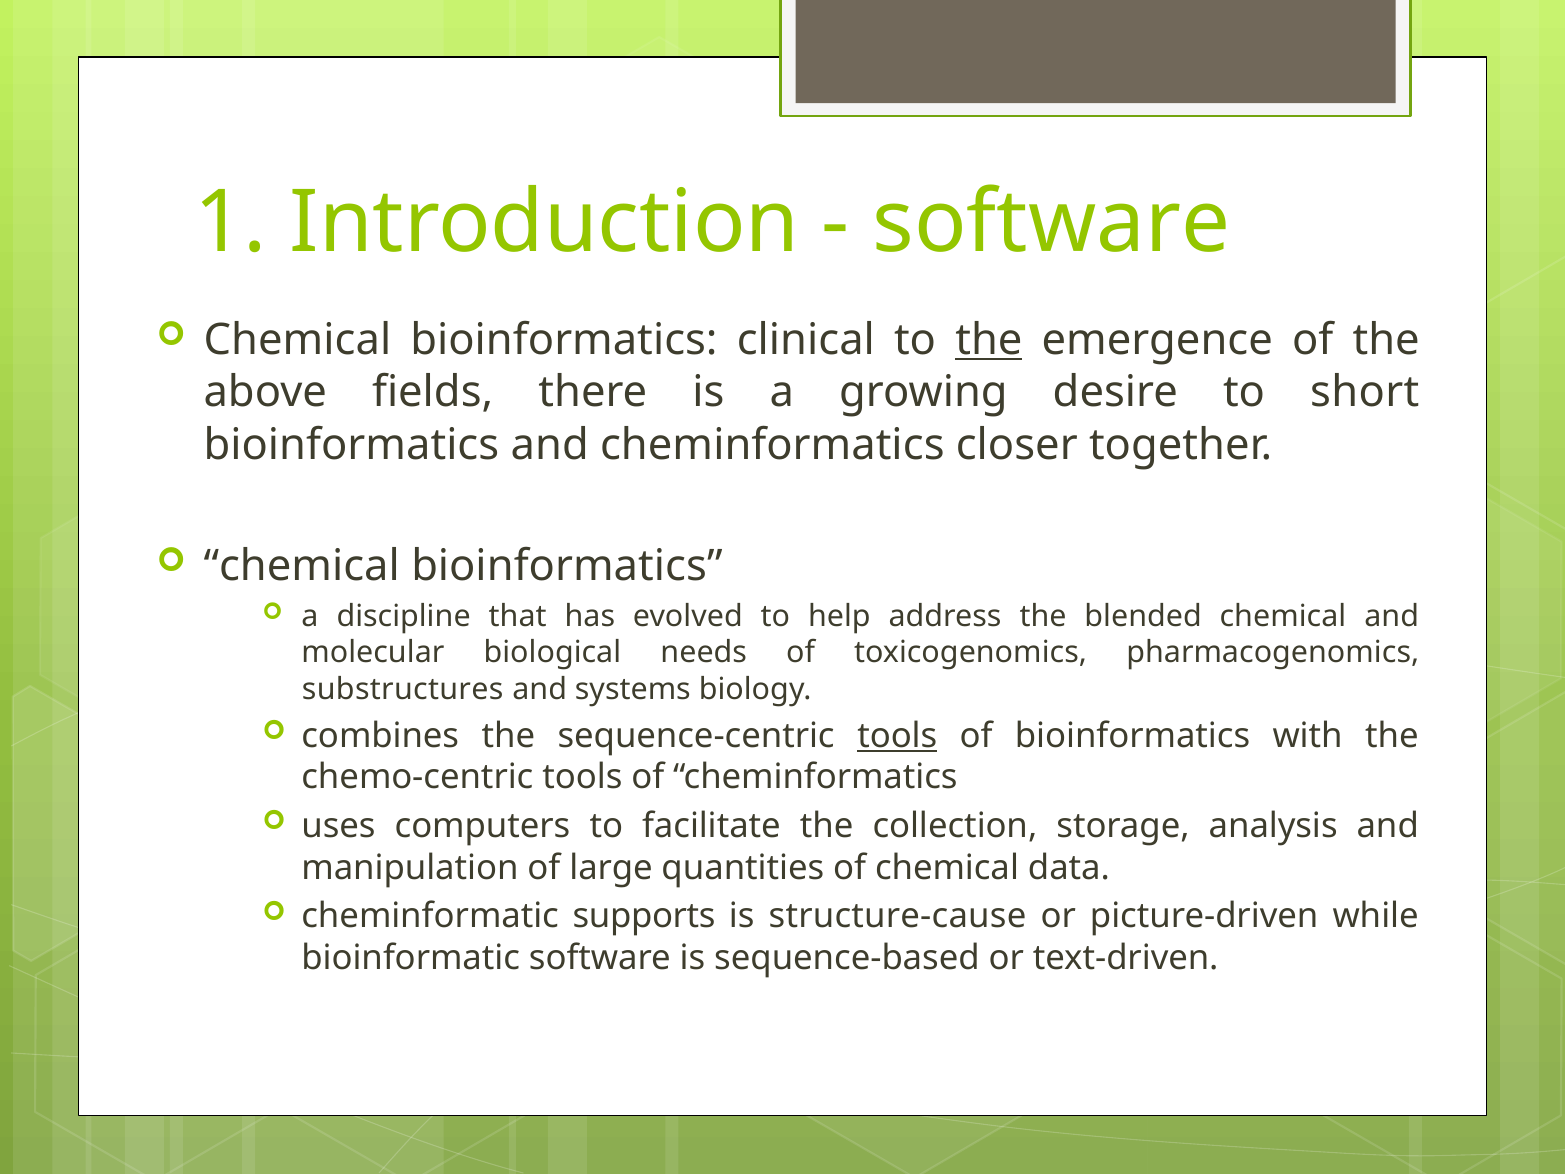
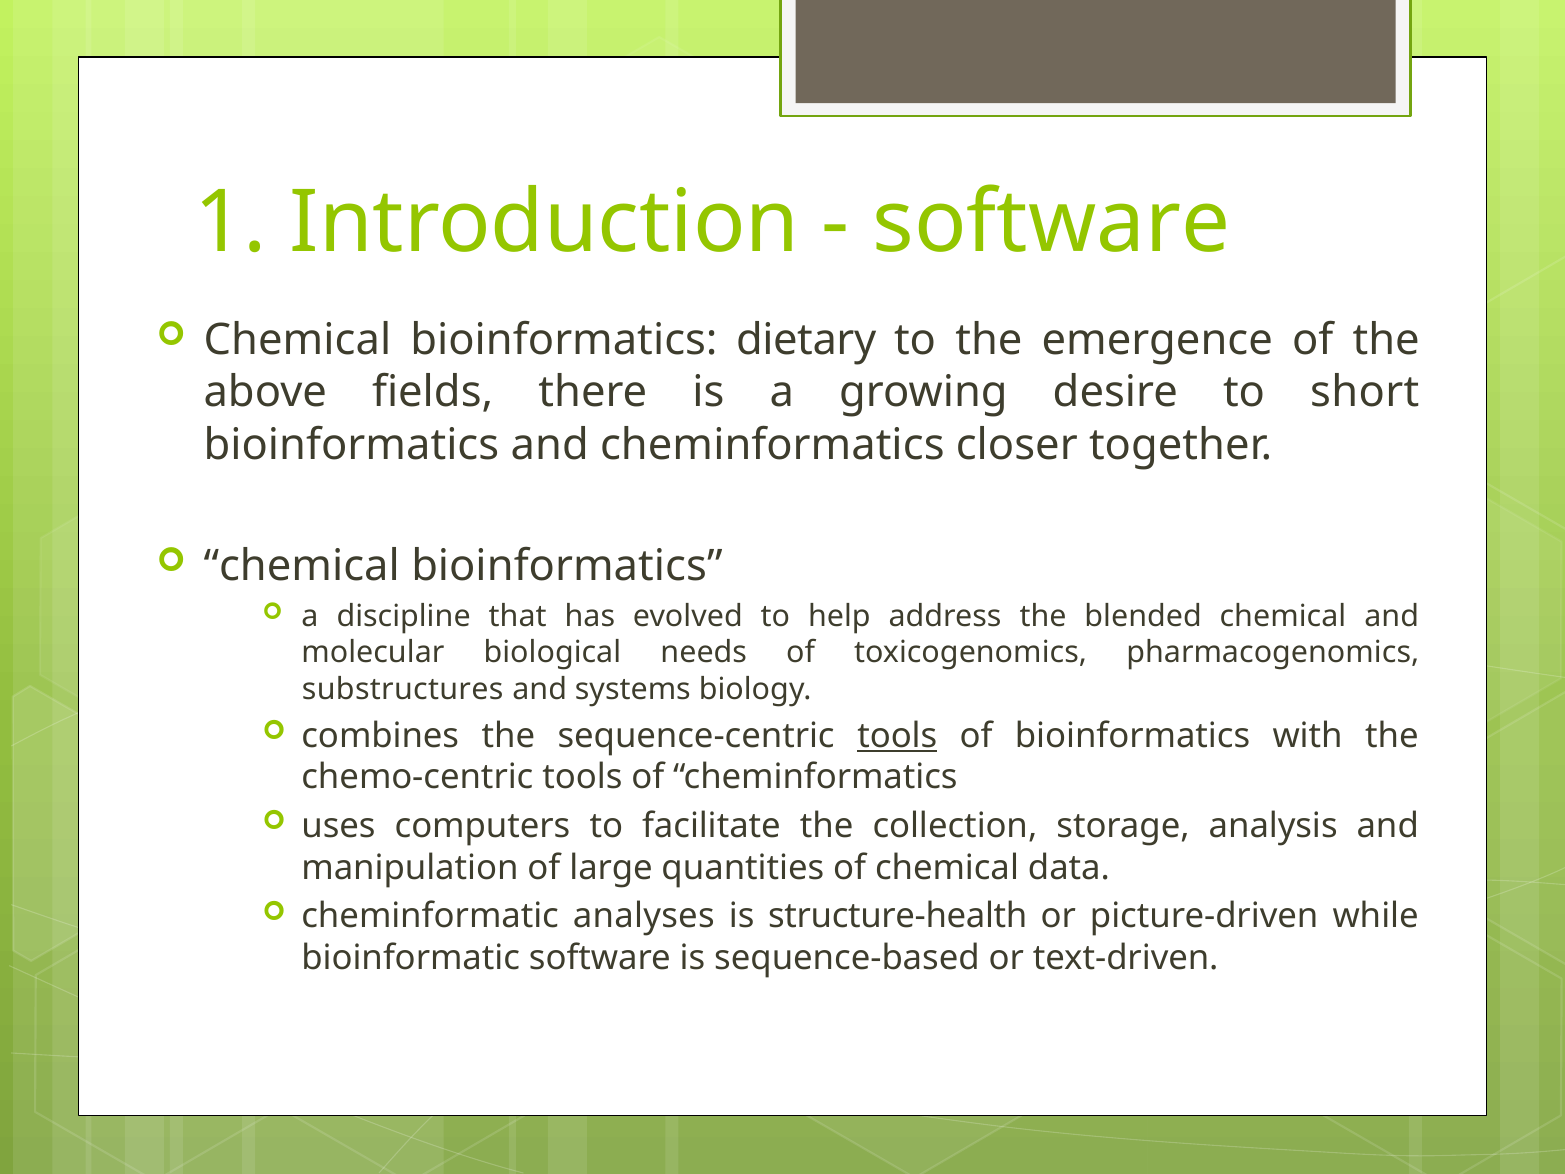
clinical: clinical -> dietary (806, 340)
the underline: present -> none (989, 340)
supports: supports -> analyses (644, 916)
structure-cause: structure-cause -> structure-health (898, 916)
